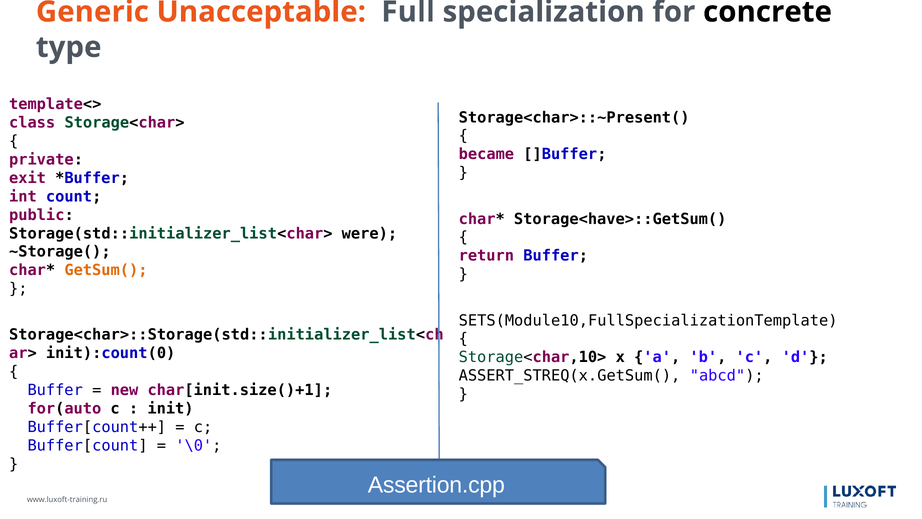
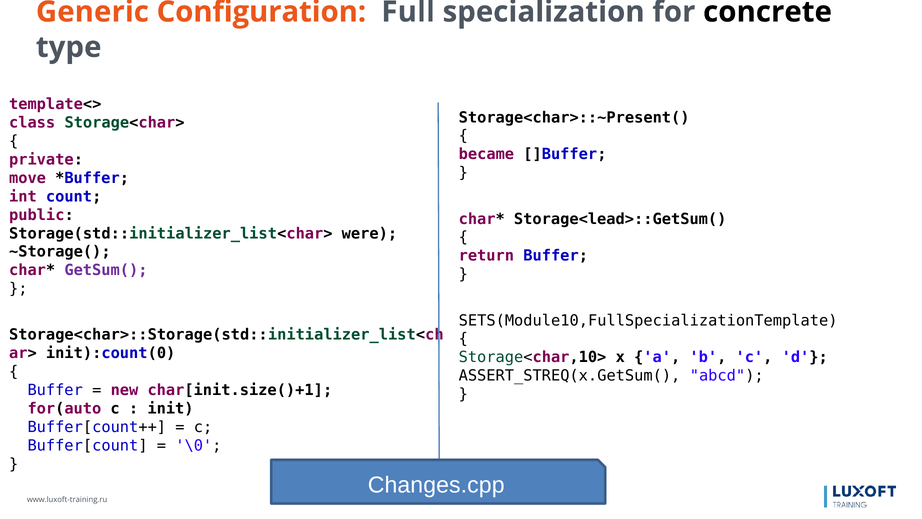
Unacceptable: Unacceptable -> Configuration (261, 12)
exit: exit -> move (28, 178)
Storage<have>::GetSum(: Storage<have>::GetSum( -> Storage<lead>::GetSum( (620, 219)
GetSum( colour: orange -> purple (106, 270)
Assertion.cpp: Assertion.cpp -> Changes.cpp (436, 485)
